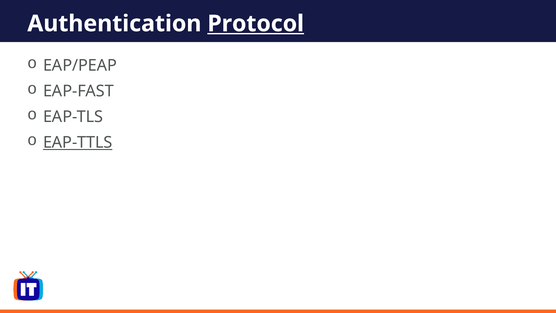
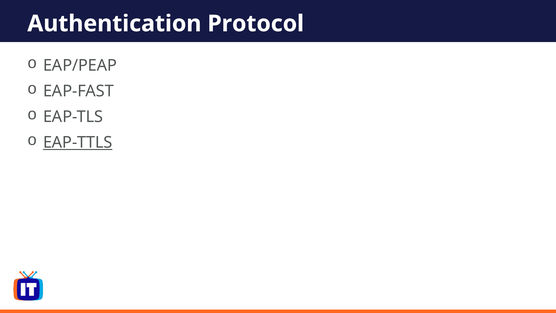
Protocol underline: present -> none (256, 24)
